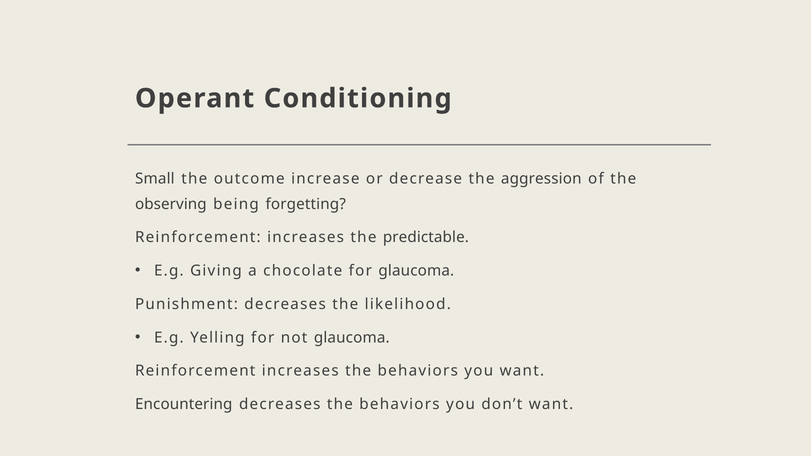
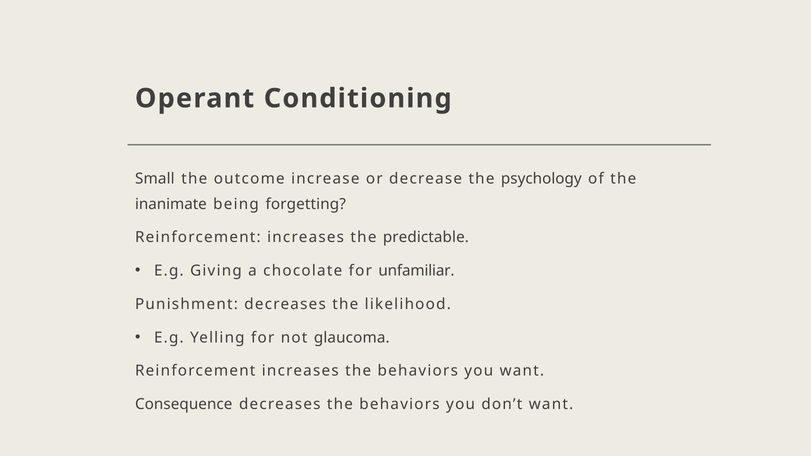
aggression: aggression -> psychology (541, 179)
observing: observing -> inanimate (171, 204)
for glaucoma: glaucoma -> unfamiliar (416, 271)
Encountering: Encountering -> Consequence (184, 404)
